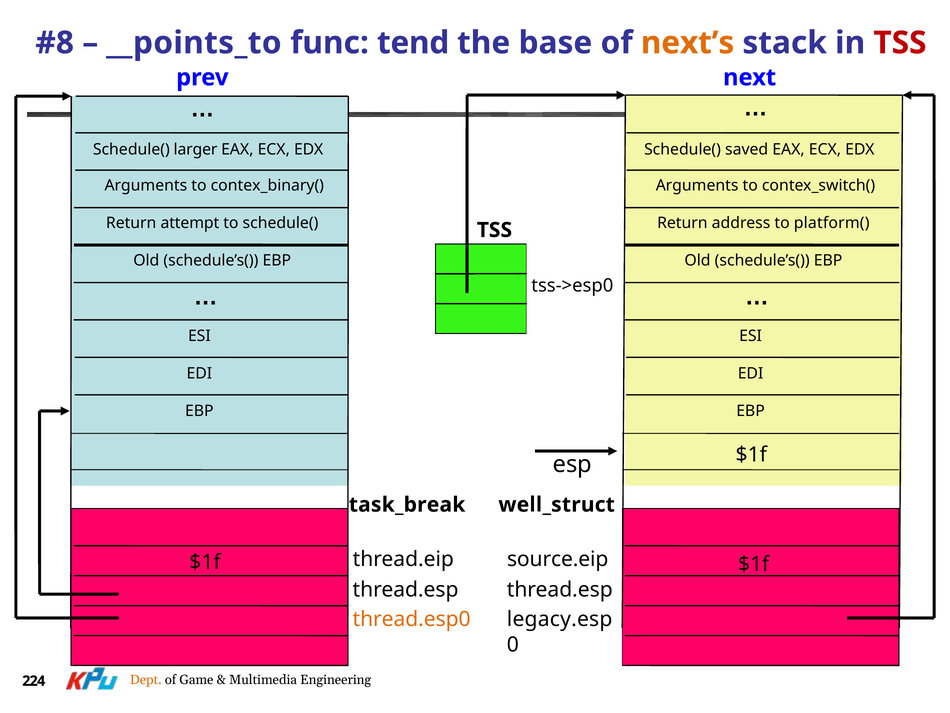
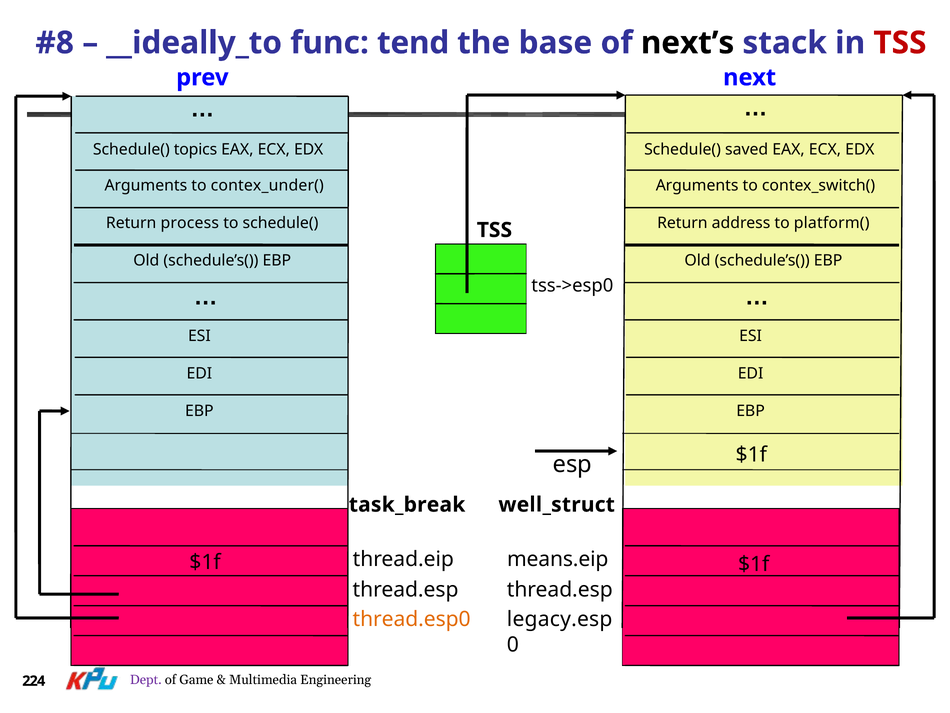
__points_to: __points_to -> __ideally_to (194, 43)
next’s colour: orange -> black (688, 43)
larger: larger -> topics (196, 149)
contex_binary(: contex_binary( -> contex_under( (267, 185)
attempt: attempt -> process (190, 223)
source.eip: source.eip -> means.eip (558, 559)
Dept colour: orange -> purple (146, 680)
